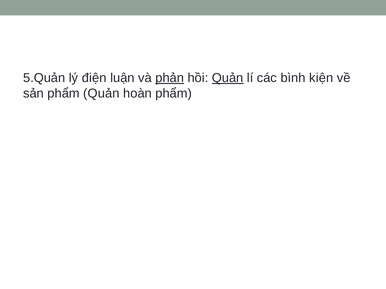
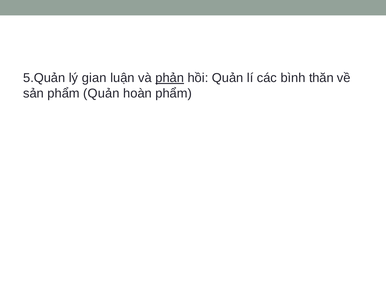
điện: điện -> gian (94, 78)
Quản underline: present -> none (228, 78)
kiện: kiện -> thăn (321, 78)
